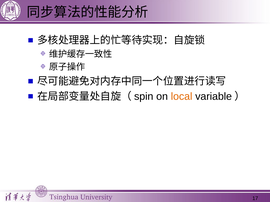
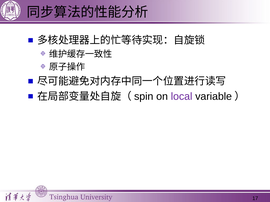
local colour: orange -> purple (182, 97)
